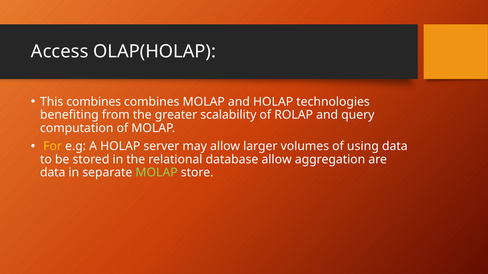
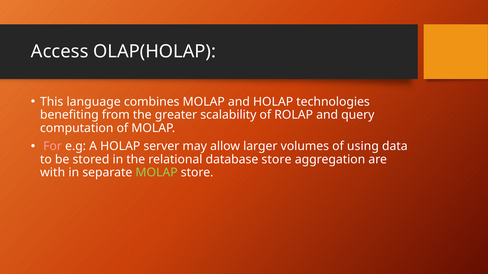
This combines: combines -> language (94, 102)
For colour: yellow -> pink (53, 146)
database allow: allow -> store (277, 160)
data: data -> with (53, 173)
